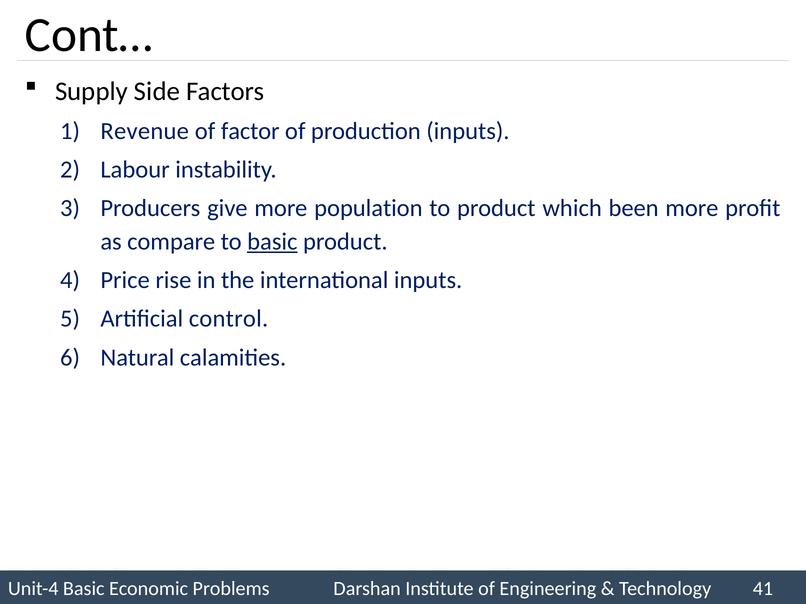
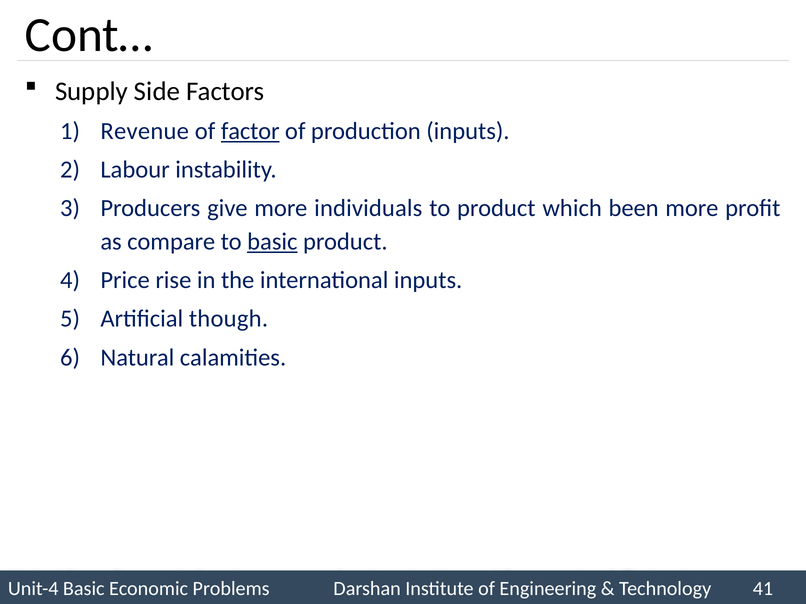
factor underline: none -> present (250, 131)
population: population -> individuals (368, 208)
control: control -> though (228, 319)
